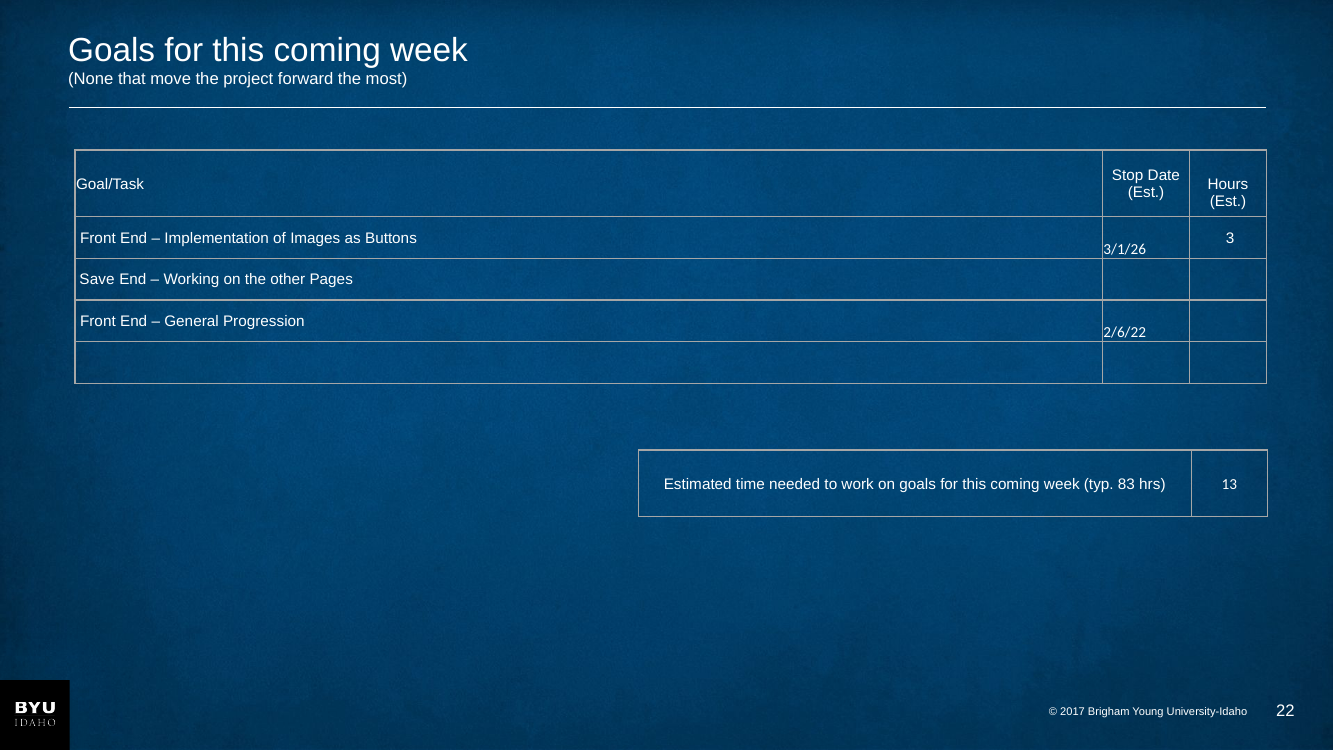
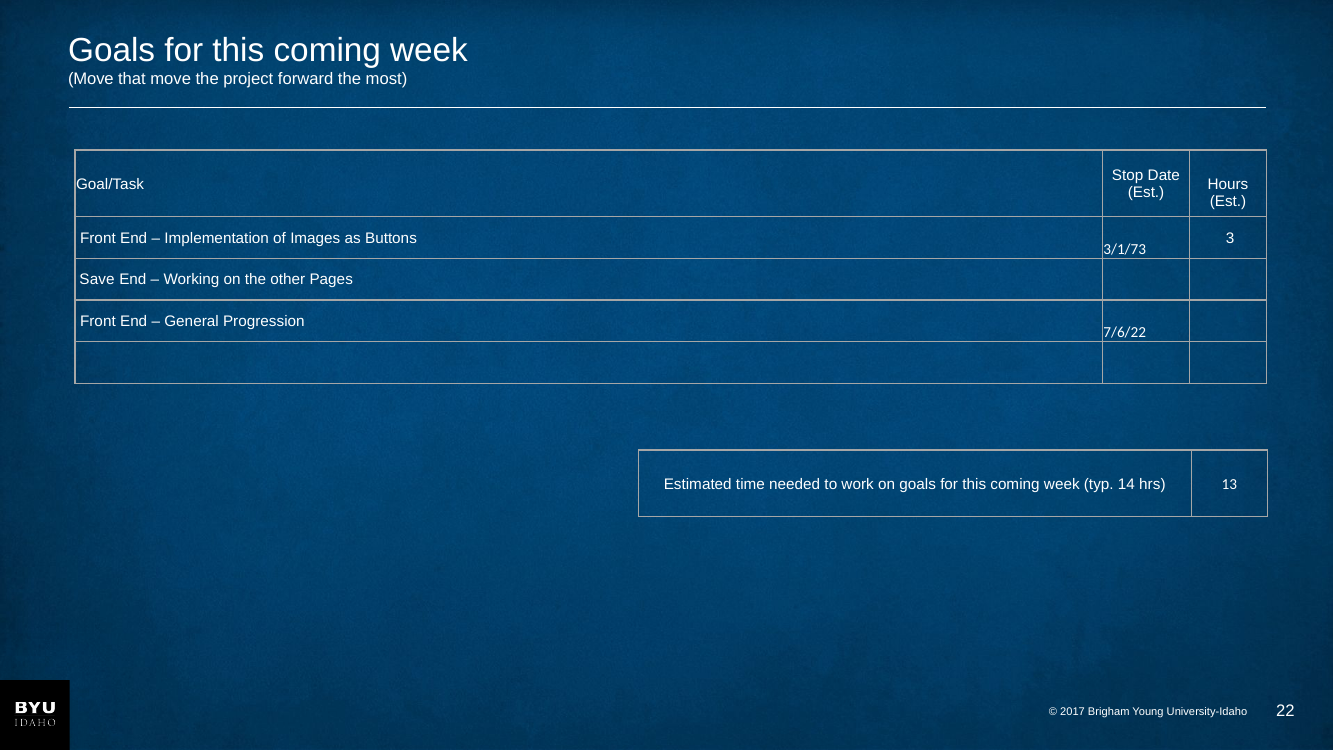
None: None -> Move (91, 79)
3/1/26: 3/1/26 -> 3/1/73 (1125, 249)
2/6/22: 2/6/22 -> 7/6/22 (1125, 332)
83: 83 -> 14 (1126, 484)
